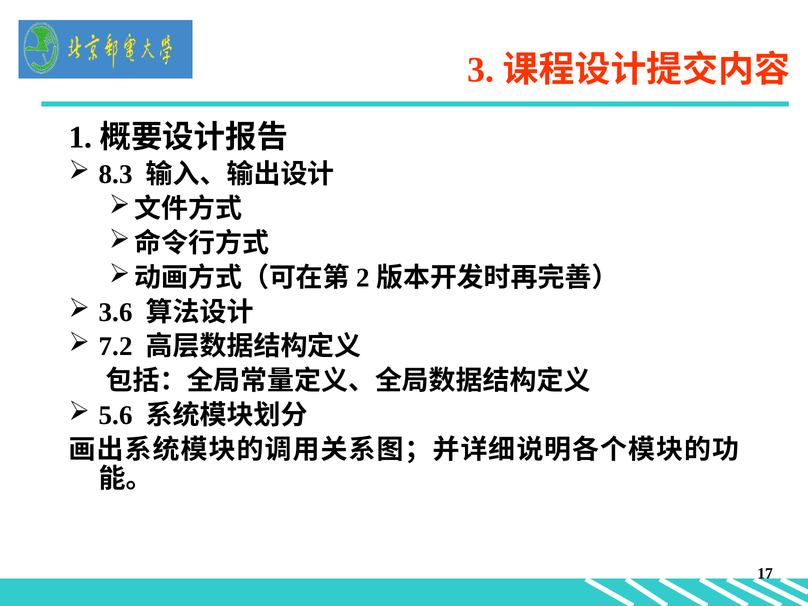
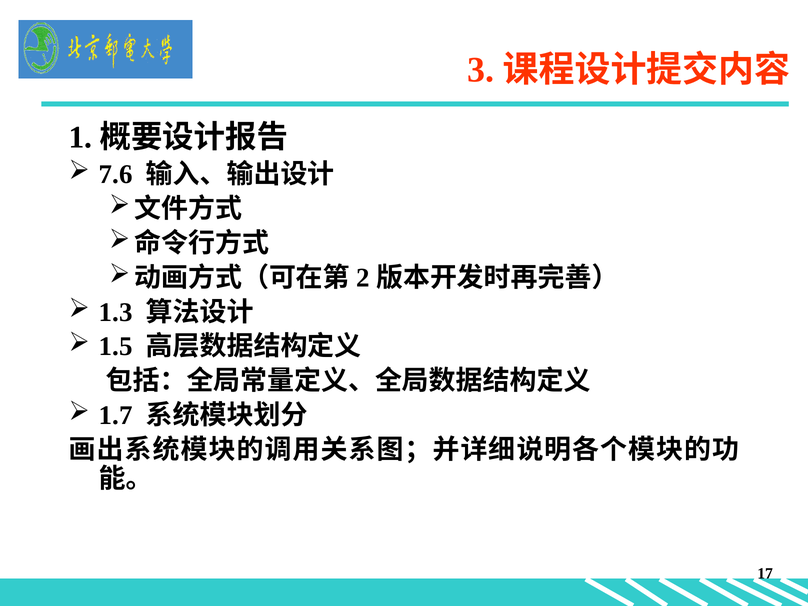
8.3: 8.3 -> 7.6 (116, 174)
3.6: 3.6 -> 1.3 (116, 312)
7.2: 7.2 -> 1.5 (116, 347)
5.6: 5.6 -> 1.7 (116, 415)
